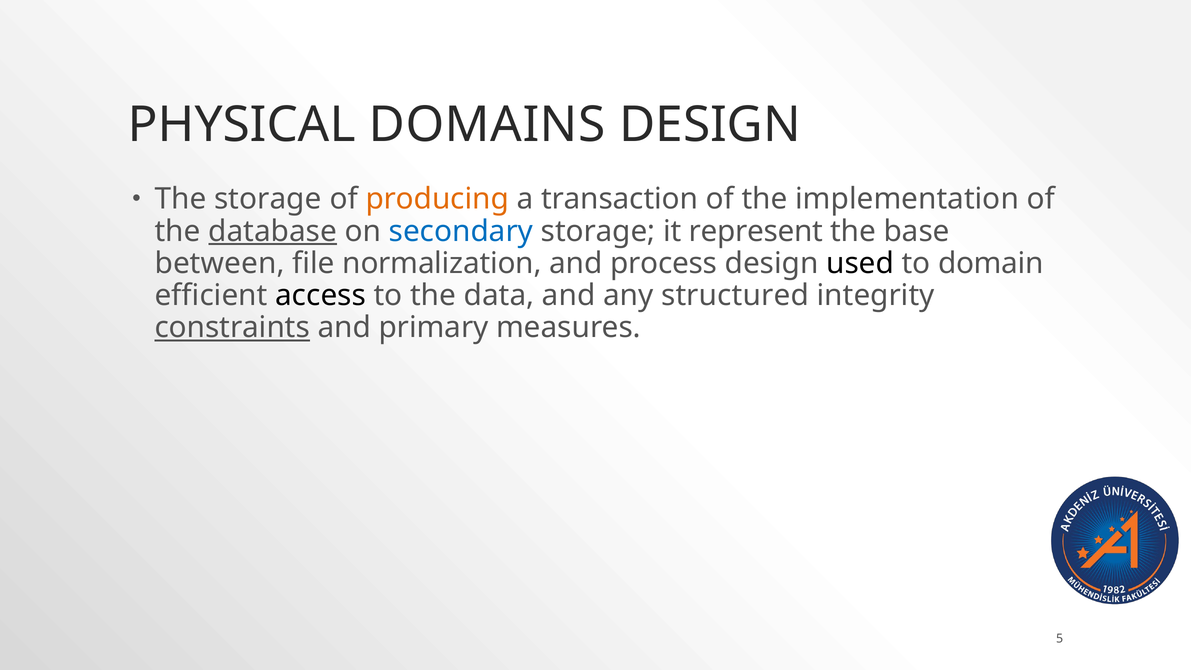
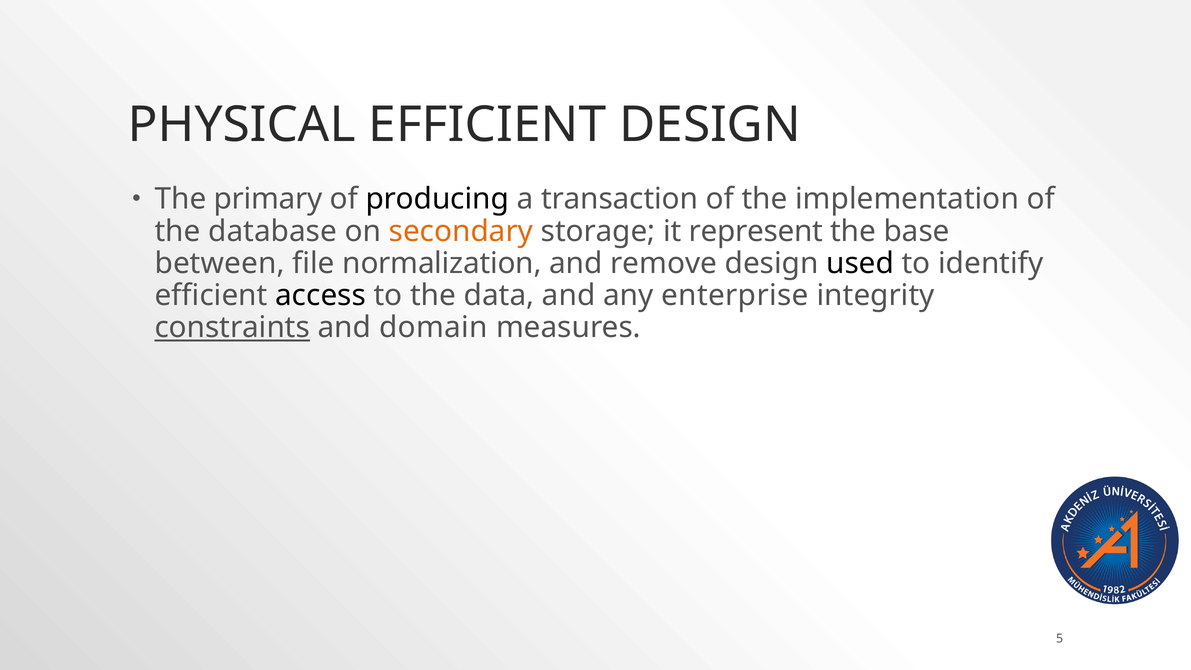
PHYSICAL DOMAINS: DOMAINS -> EFFICIENT (487, 125)
The storage: storage -> primary (268, 199)
producing colour: orange -> black (437, 199)
database underline: present -> none (273, 231)
secondary colour: blue -> orange (461, 231)
process: process -> remove (664, 263)
domain: domain -> identify (991, 263)
structured: structured -> enterprise (735, 296)
primary: primary -> domain (433, 328)
